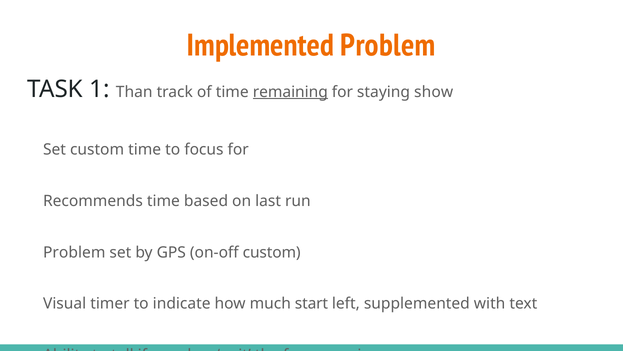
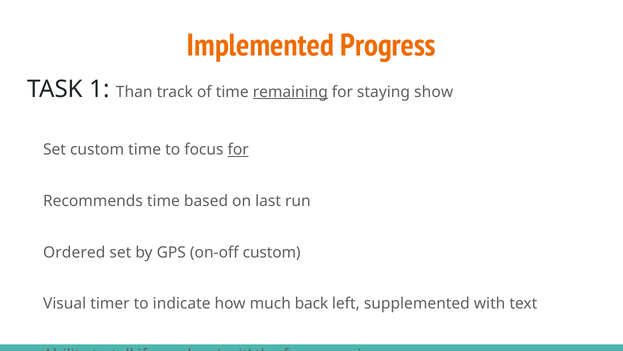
Implemented Problem: Problem -> Progress (388, 45)
for underline: none -> present (238, 150)
Problem: Problem -> Ordered (74, 252)
start: start -> back (311, 303)
